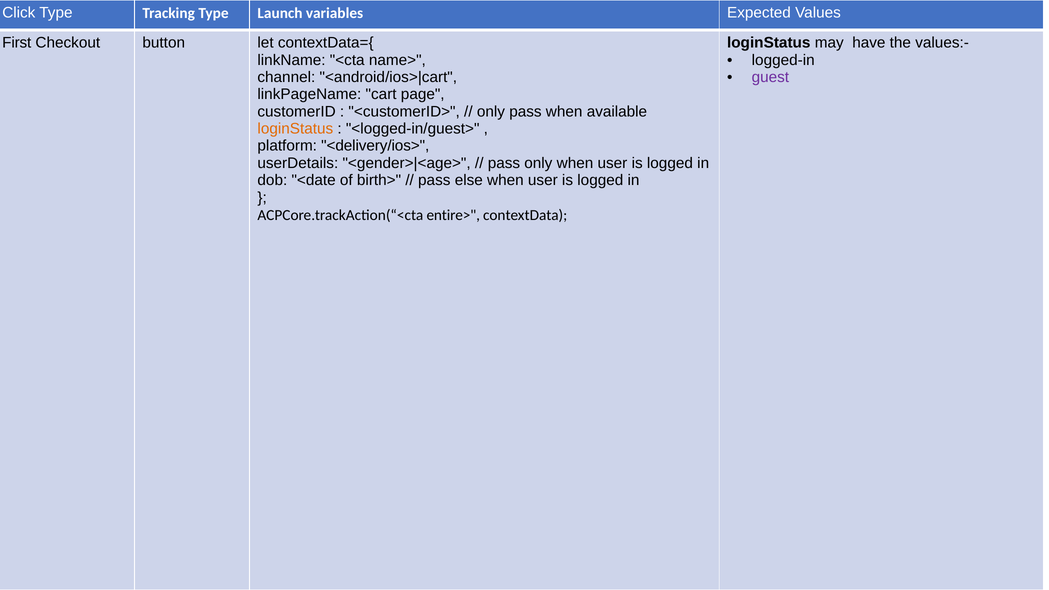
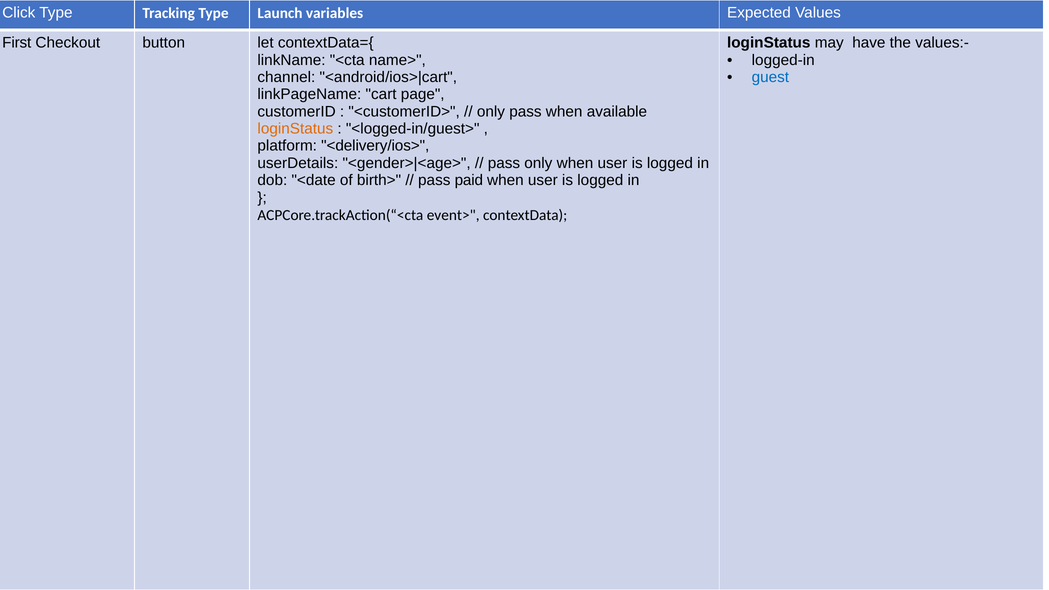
guest colour: purple -> blue (770, 77)
else: else -> paid (469, 180)
entire>: entire> -> event> (453, 215)
